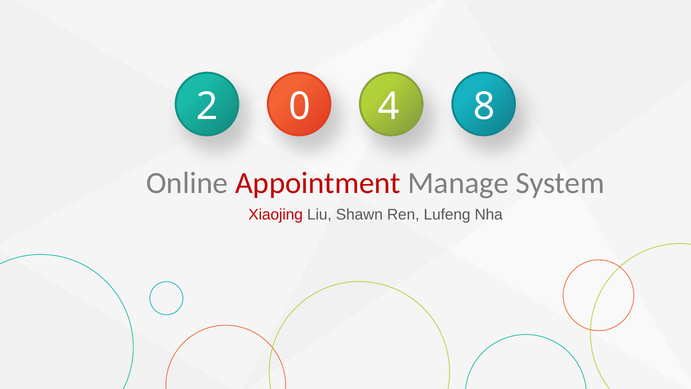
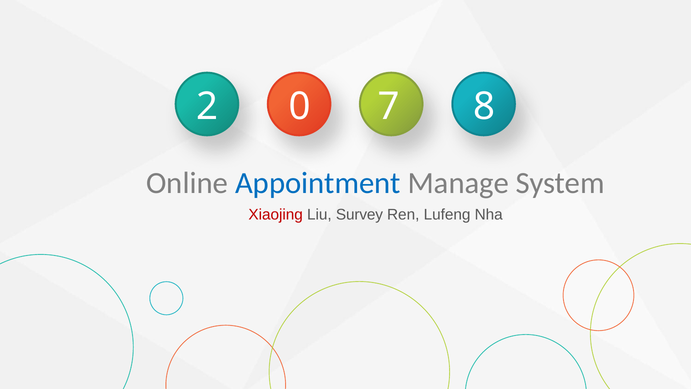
4: 4 -> 7 (389, 106)
Appointment colour: red -> blue (318, 183)
Shawn: Shawn -> Survey (359, 214)
